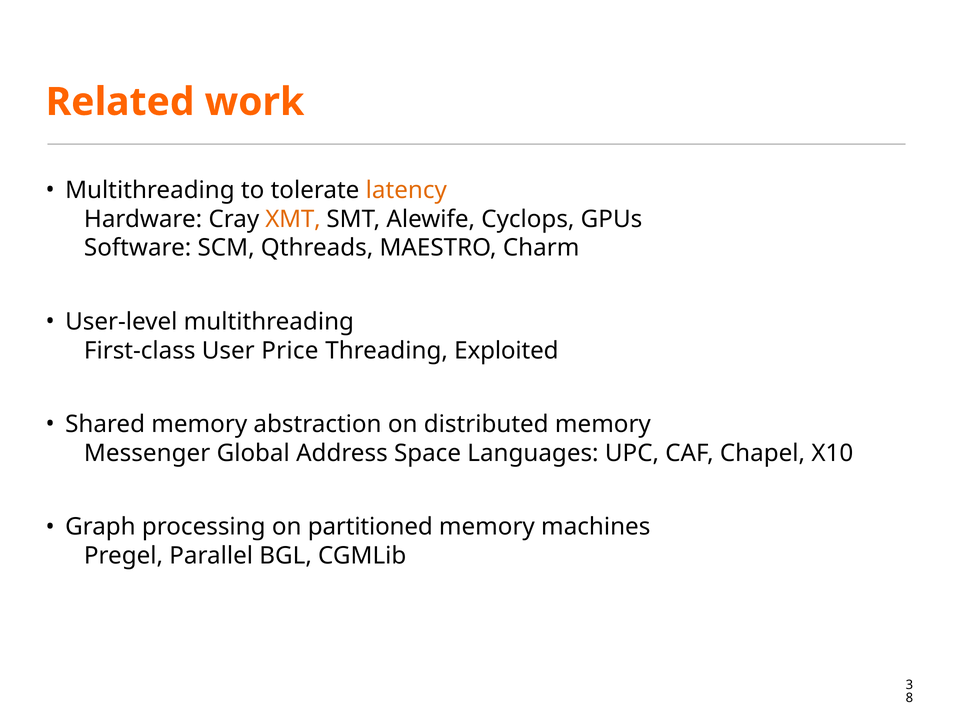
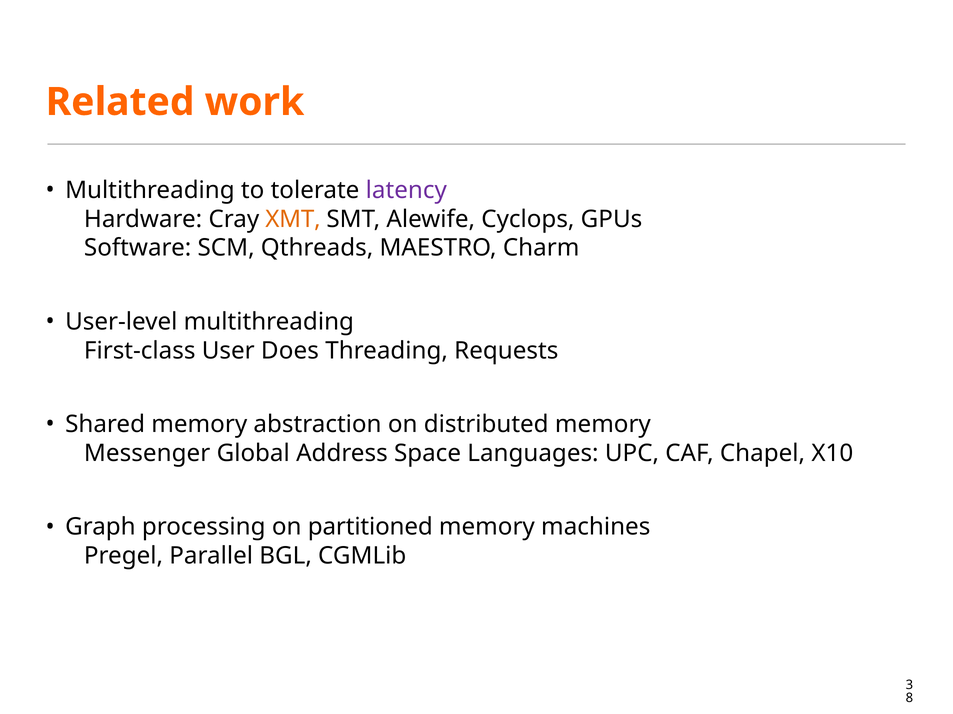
latency colour: orange -> purple (406, 190)
Price: Price -> Does (290, 351)
Exploited: Exploited -> Requests (506, 351)
